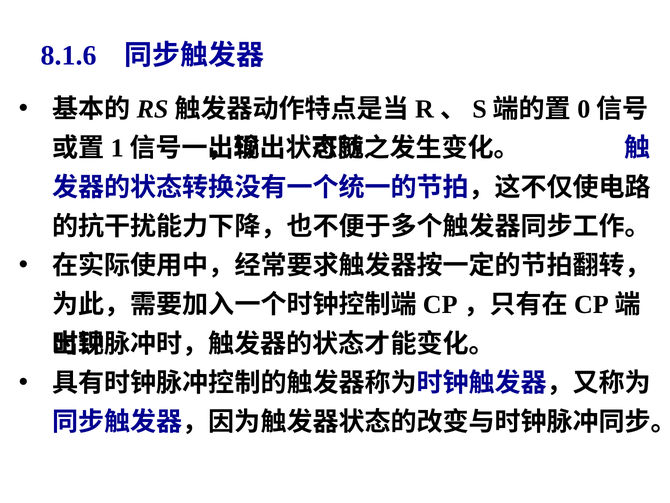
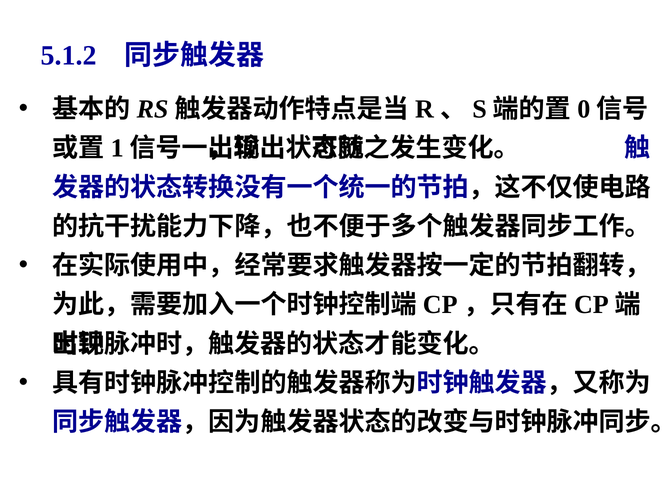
8.1.6: 8.1.6 -> 5.1.2 (69, 56)
